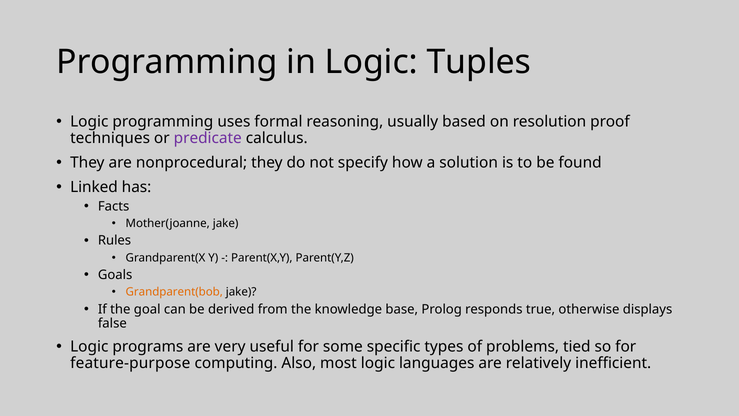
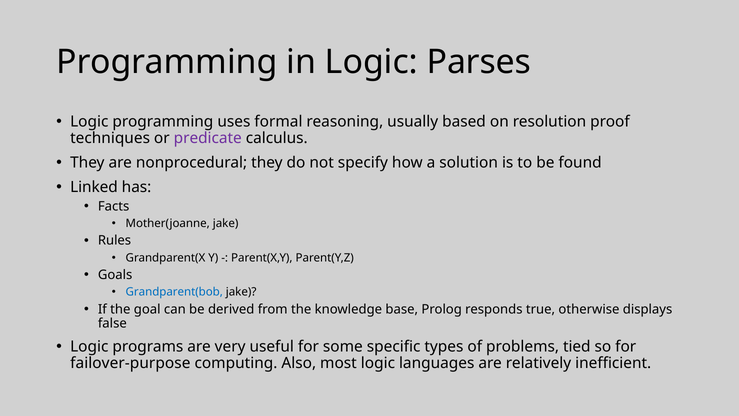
Tuples: Tuples -> Parses (479, 62)
Grandparent(bob colour: orange -> blue (174, 292)
feature-purpose: feature-purpose -> failover-purpose (130, 363)
